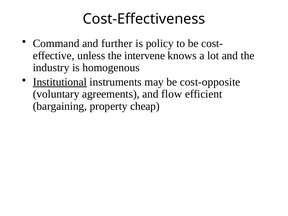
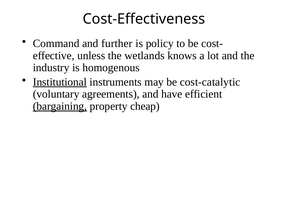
intervene: intervene -> wetlands (145, 56)
cost-opposite: cost-opposite -> cost-catalytic (210, 82)
flow: flow -> have (172, 94)
bargaining underline: none -> present (60, 106)
